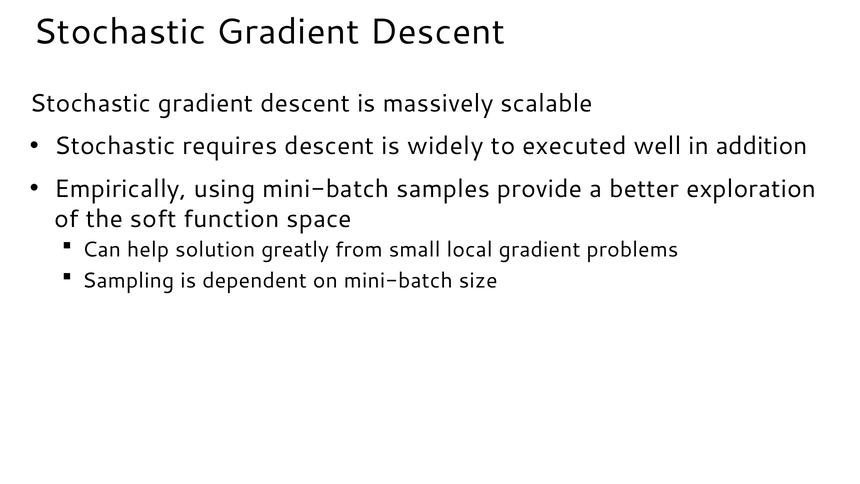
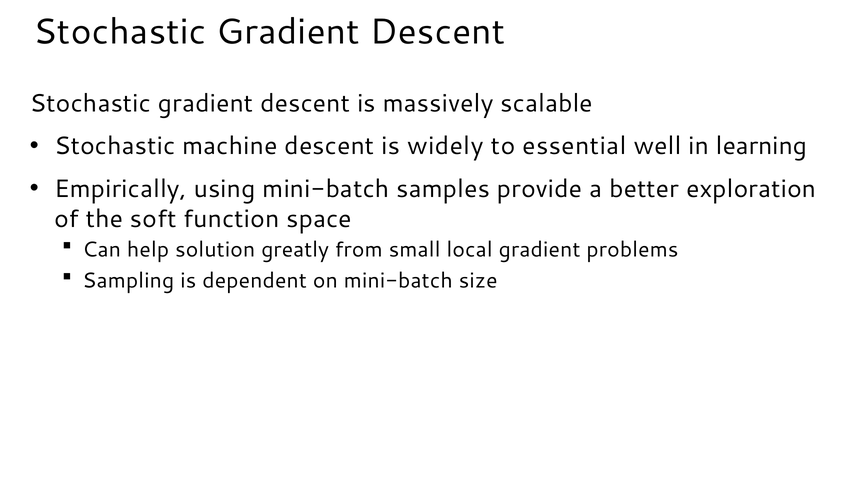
requires: requires -> machine (230, 146)
executed: executed -> essential (574, 146)
addition: addition -> learning (762, 146)
